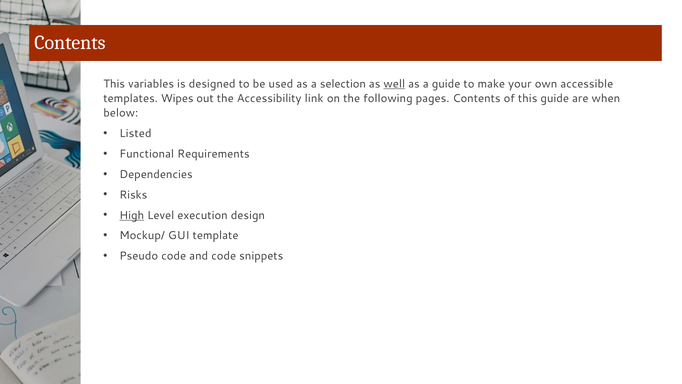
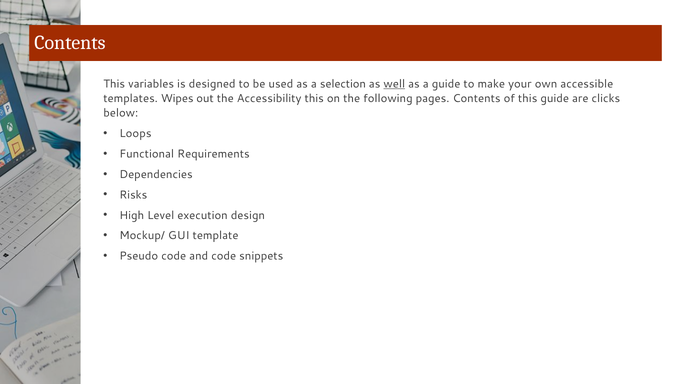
Accessibility link: link -> this (314, 98)
when: when -> clicks (606, 98)
Listed: Listed -> Loops (135, 134)
High underline: present -> none (132, 215)
